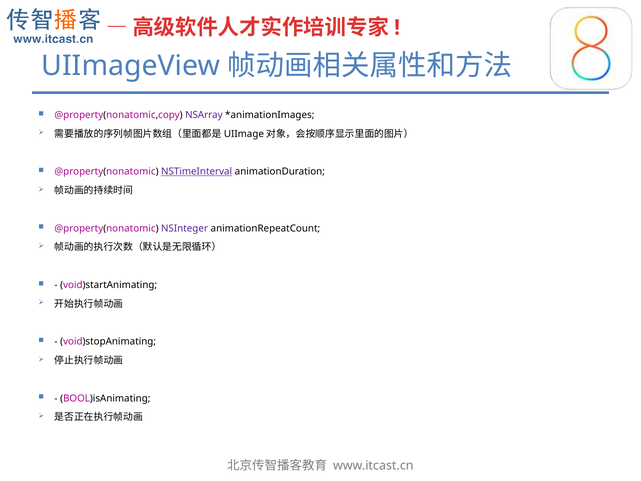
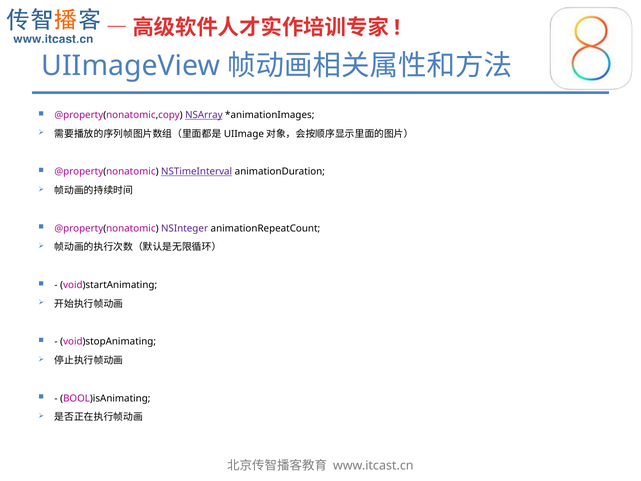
NSArray underline: none -> present (204, 115)
